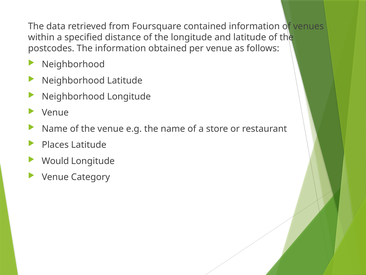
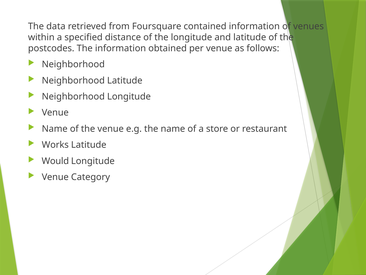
Places: Places -> Works (55, 145)
